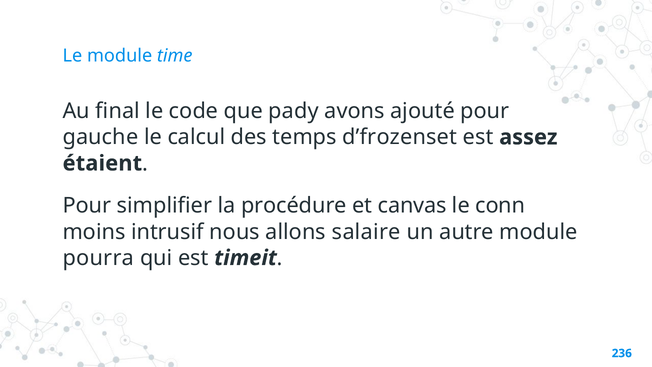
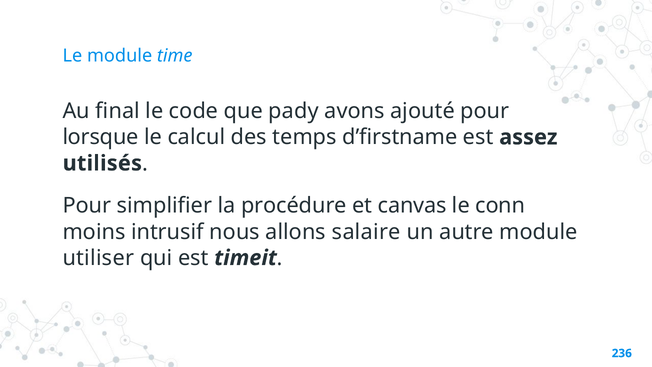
gauche: gauche -> lorsque (101, 137)
d’frozenset: d’frozenset -> d’firstname (400, 137)
étaient: étaient -> utilisés (102, 163)
pourra: pourra -> utiliser (98, 258)
